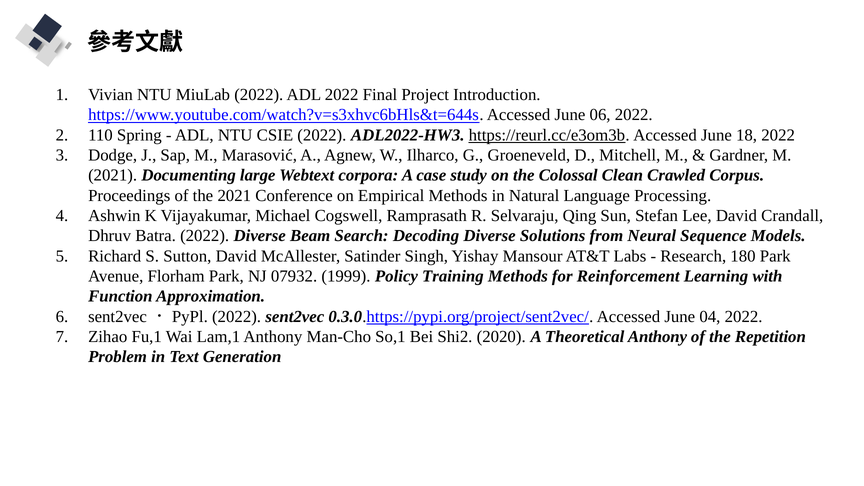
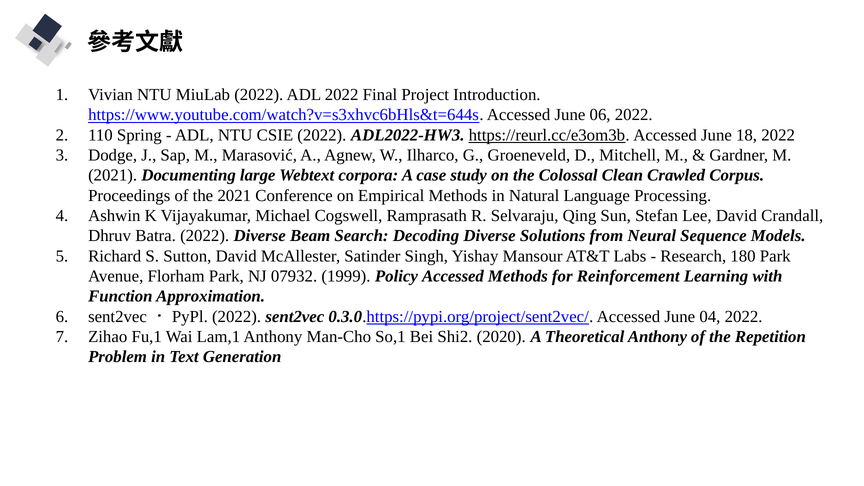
Policy Training: Training -> Accessed (453, 276)
